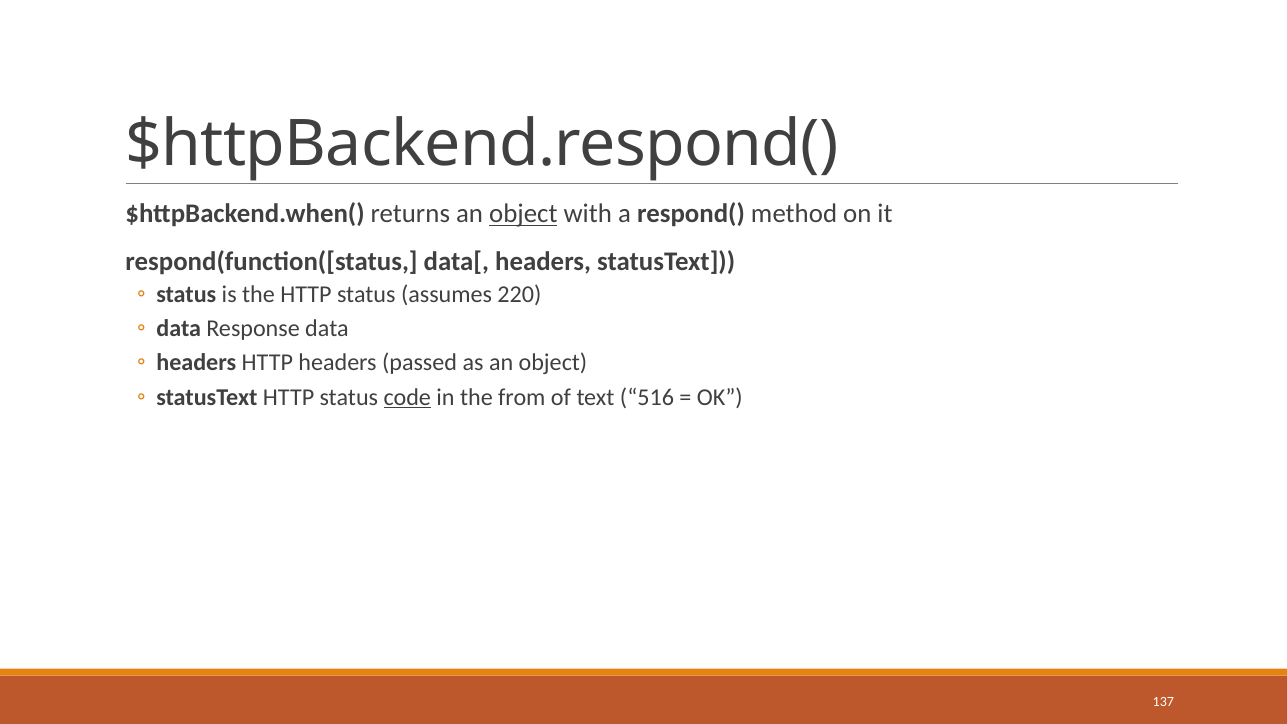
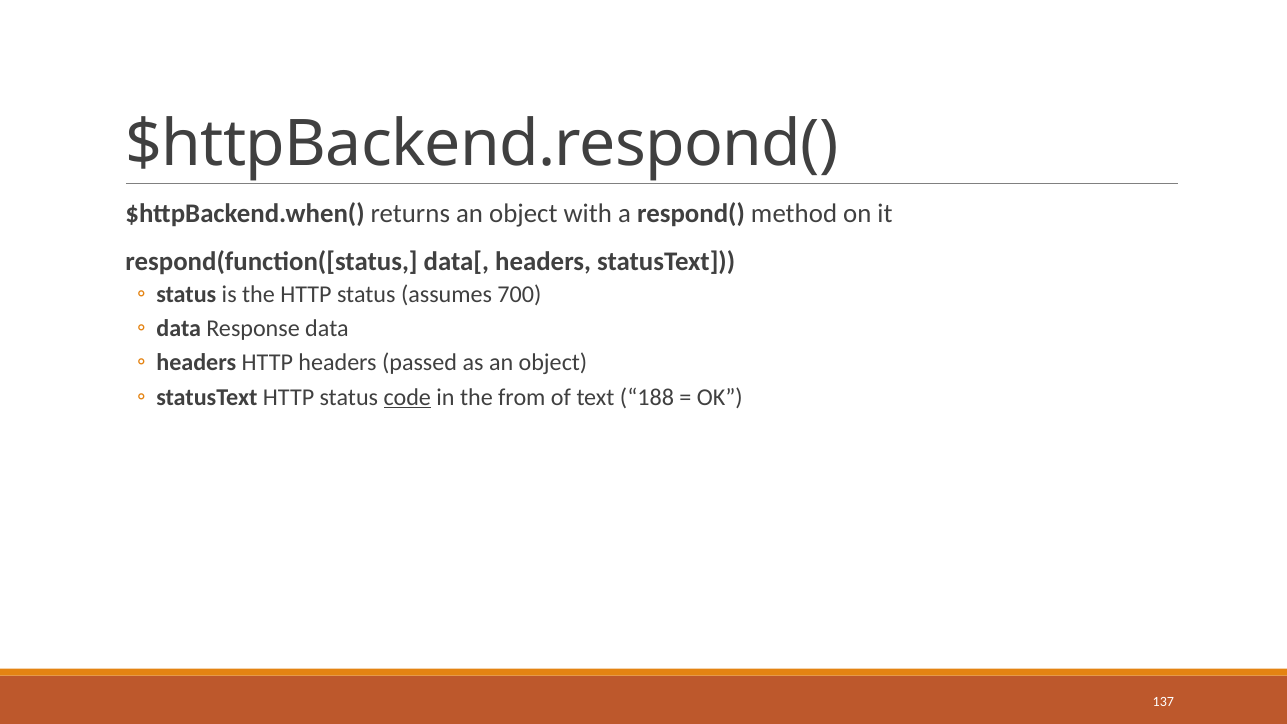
object underline: present -> none (523, 214)
220: 220 -> 700 (519, 295)
516: 516 -> 188 (647, 397)
